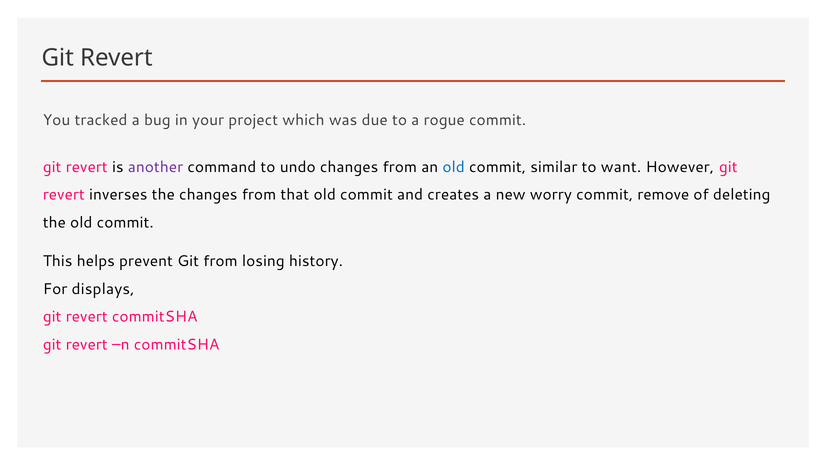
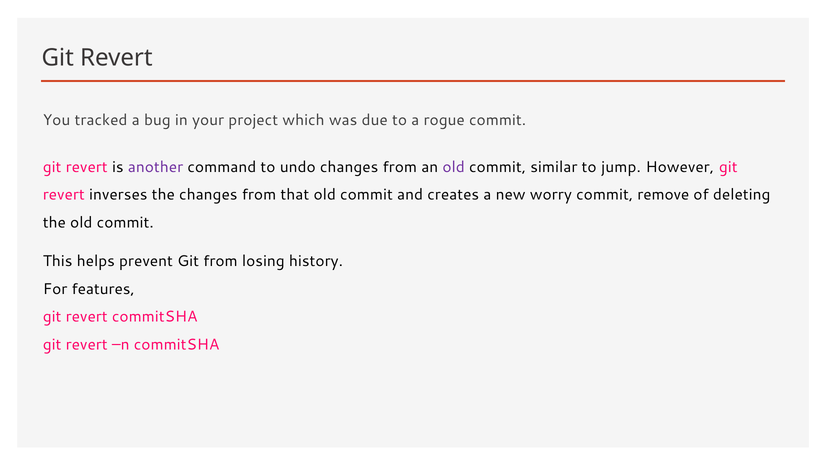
old colour: blue -> purple (454, 167)
want: want -> jump (621, 167)
displays: displays -> features (103, 289)
